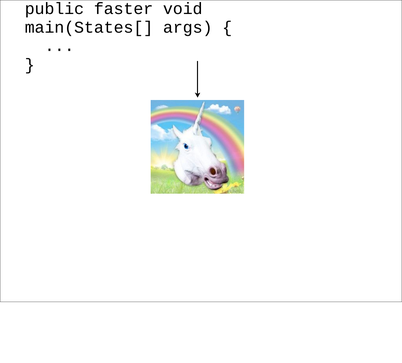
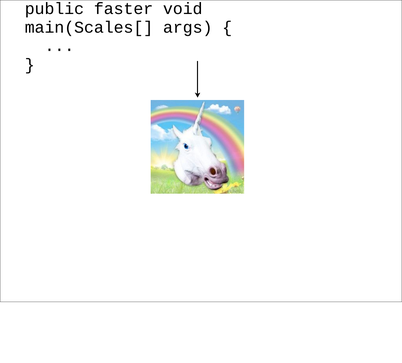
main(States[: main(States[ -> main(Scales[ (89, 27)
